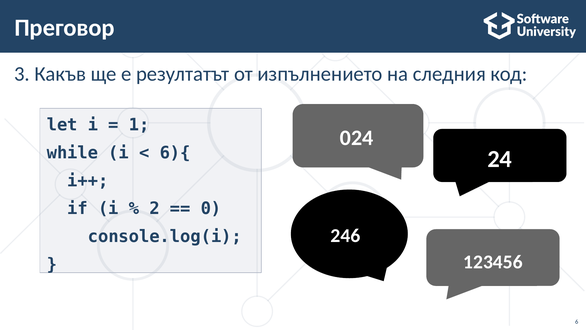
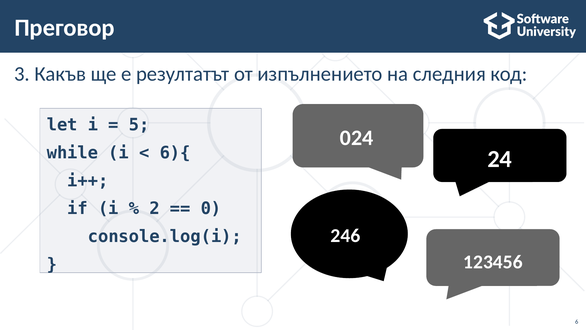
1: 1 -> 5 (139, 125)
